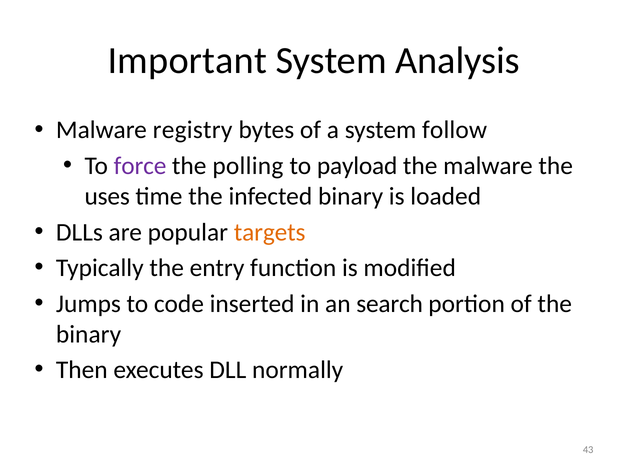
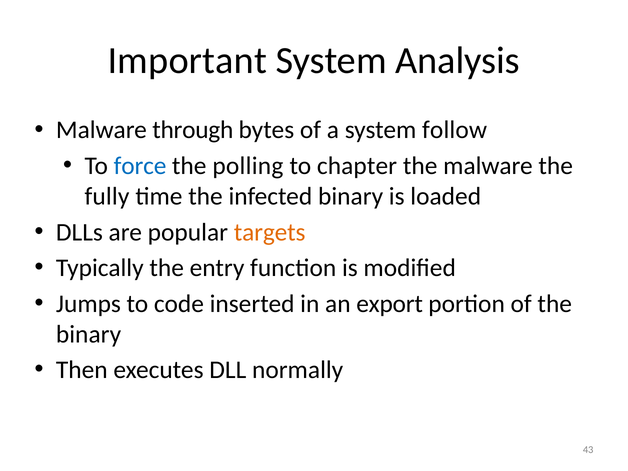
registry: registry -> through (193, 130)
force colour: purple -> blue (140, 166)
payload: payload -> chapter (357, 166)
uses: uses -> fully (107, 196)
search: search -> export (390, 304)
